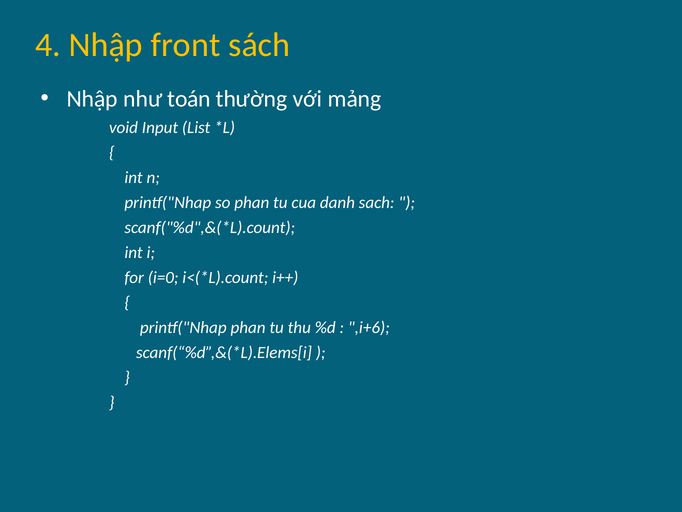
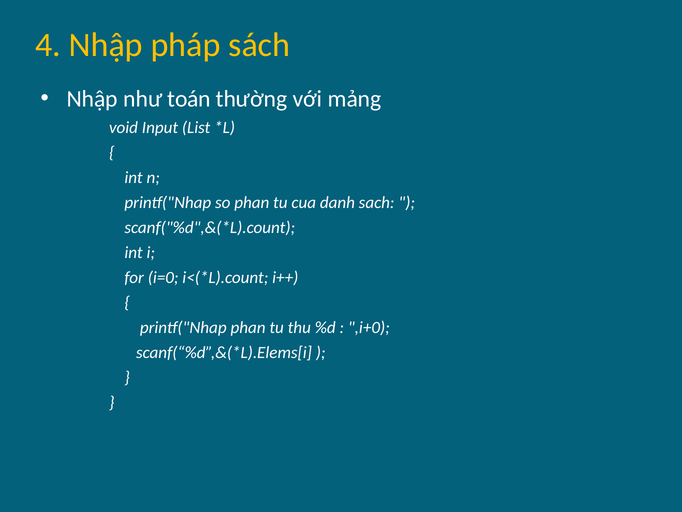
front: front -> pháp (186, 45)
,i+6: ,i+6 -> ,i+0 (369, 327)
